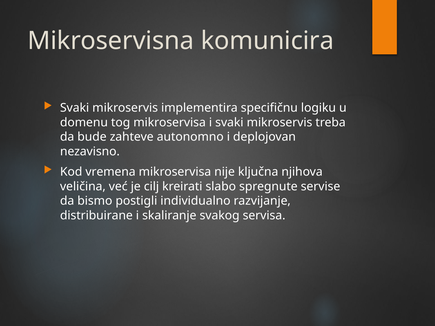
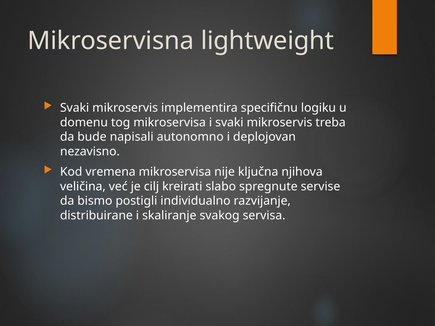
komunicira: komunicira -> lightweight (267, 41)
zahteve: zahteve -> napisali (132, 137)
